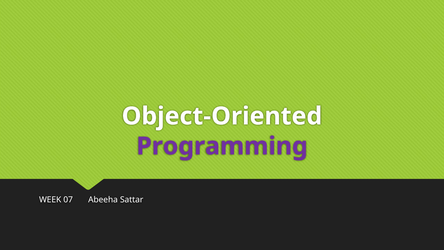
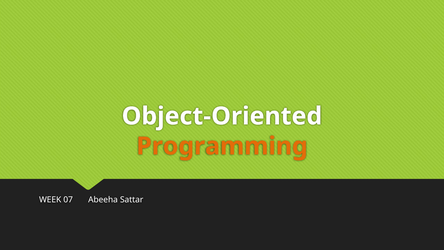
Programming colour: purple -> orange (222, 146)
